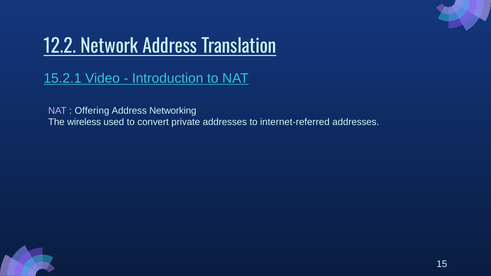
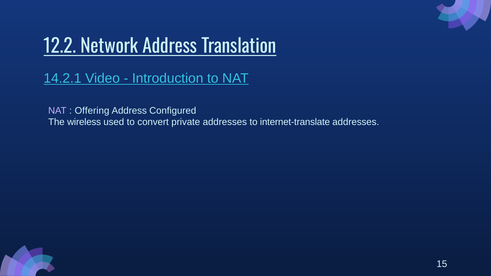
15.2.1: 15.2.1 -> 14.2.1 (62, 79)
Networking: Networking -> Configured (173, 111)
internet-referred: internet-referred -> internet-translate (295, 122)
